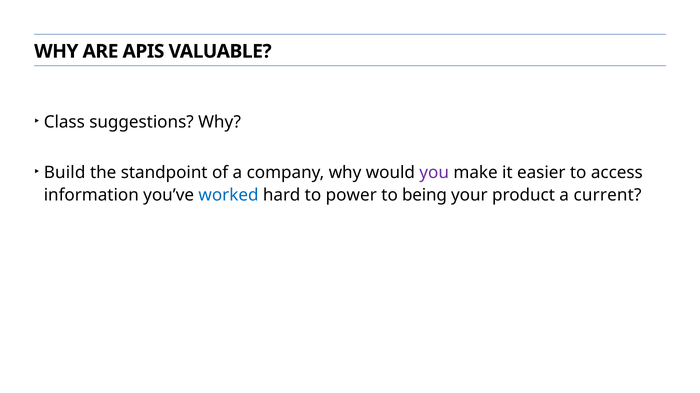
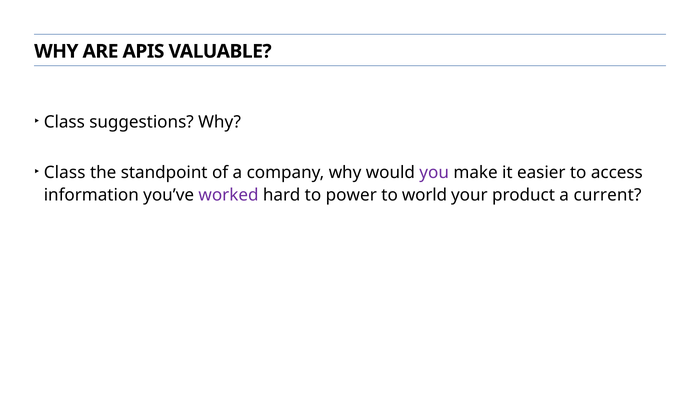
Build: Build -> Class (65, 172)
worked colour: blue -> purple (228, 195)
being: being -> world (424, 195)
